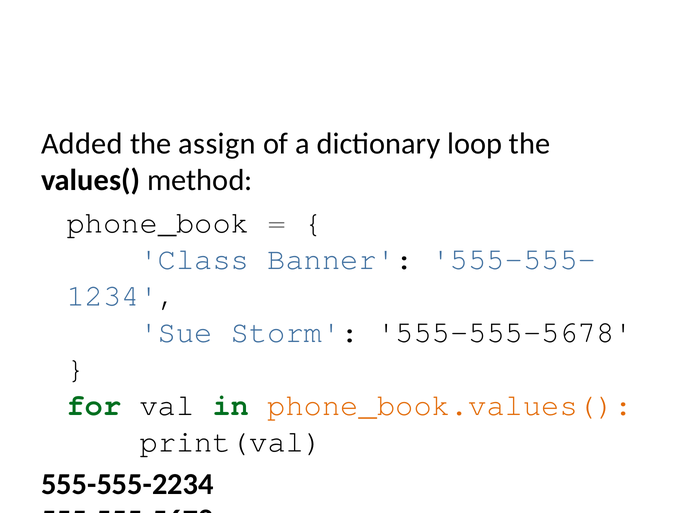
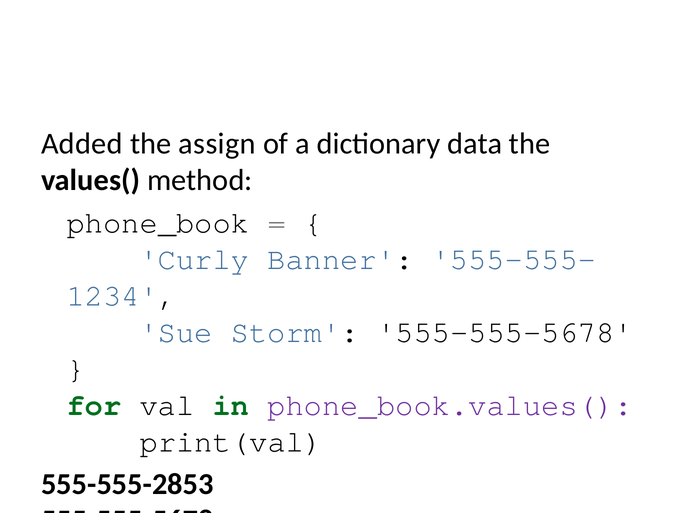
loop: loop -> data (475, 143)
Class: Class -> Curly (194, 259)
phone_book.values( colour: orange -> purple (450, 405)
555-555-2234: 555-555-2234 -> 555-555-2853 (127, 484)
